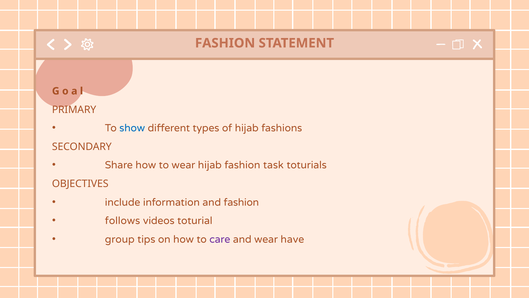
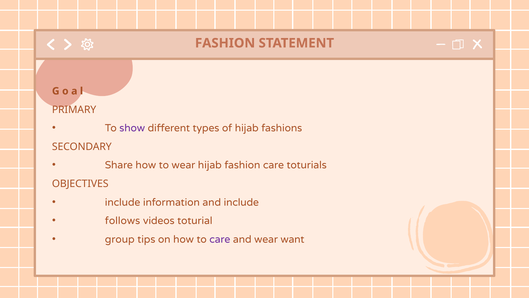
show colour: blue -> purple (132, 128)
fashion task: task -> care (273, 165)
and fashion: fashion -> include (241, 202)
have: have -> want (292, 239)
